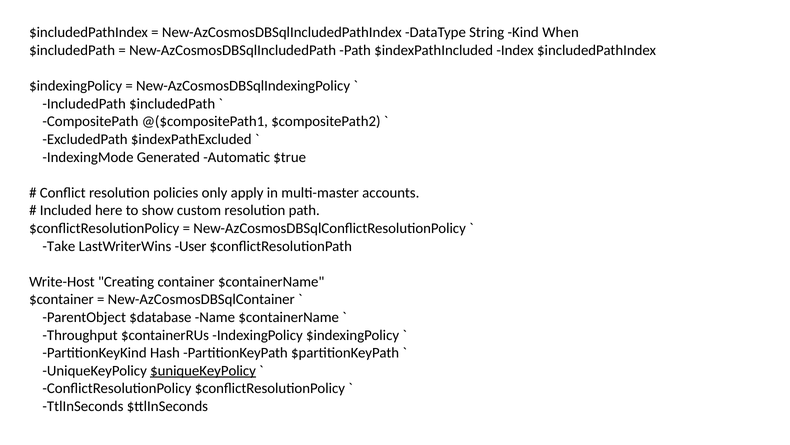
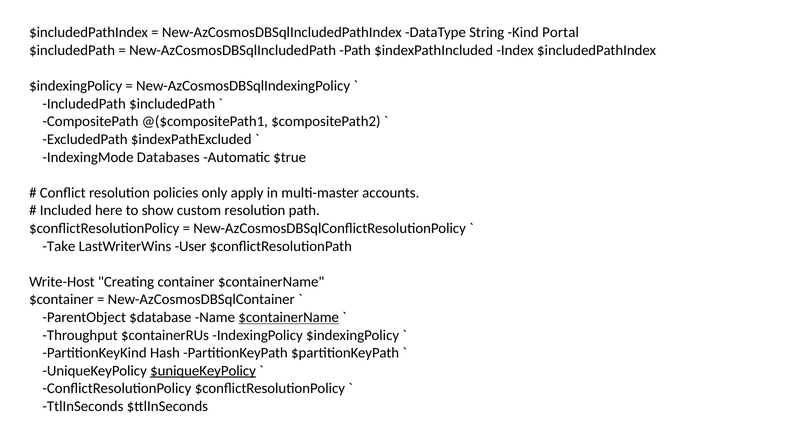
When: When -> Portal (561, 32)
Generated: Generated -> Databases (168, 157)
$containerName underline: none -> present (289, 317)
